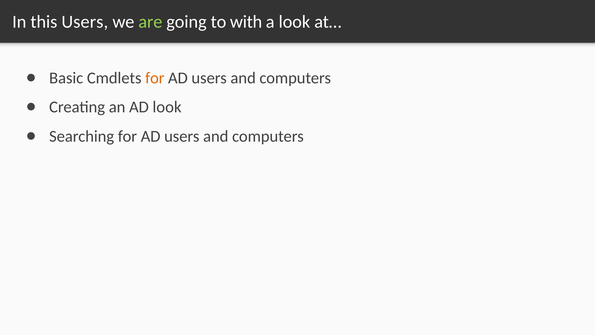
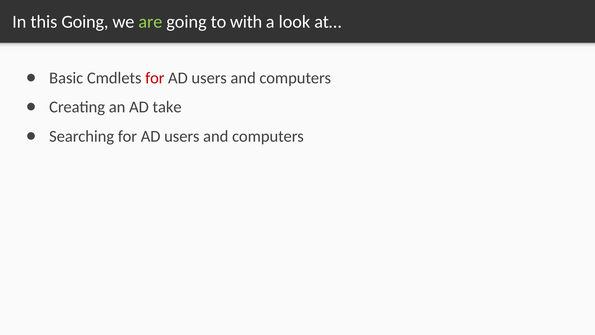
this Users: Users -> Going (85, 22)
for colour: orange -> red (155, 78)
AD look: look -> take (167, 107)
